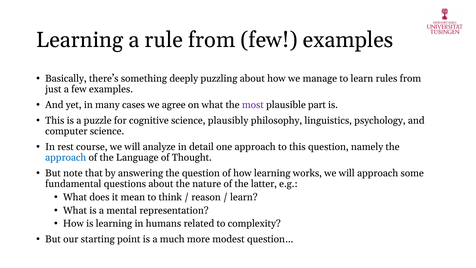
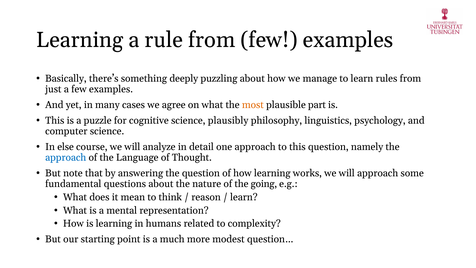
most colour: purple -> orange (253, 105)
rest: rest -> else (66, 147)
latter: latter -> going (264, 184)
